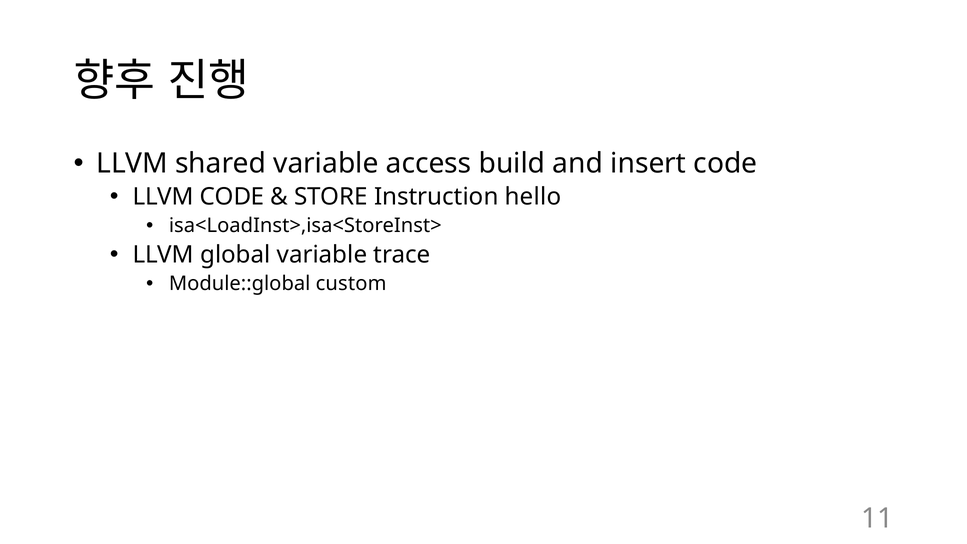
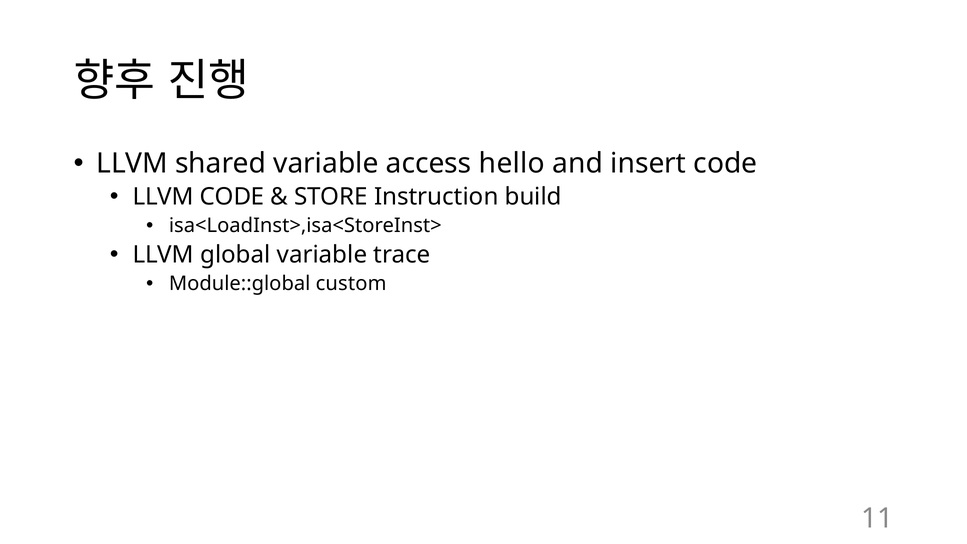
build: build -> hello (512, 163)
hello: hello -> build (533, 197)
